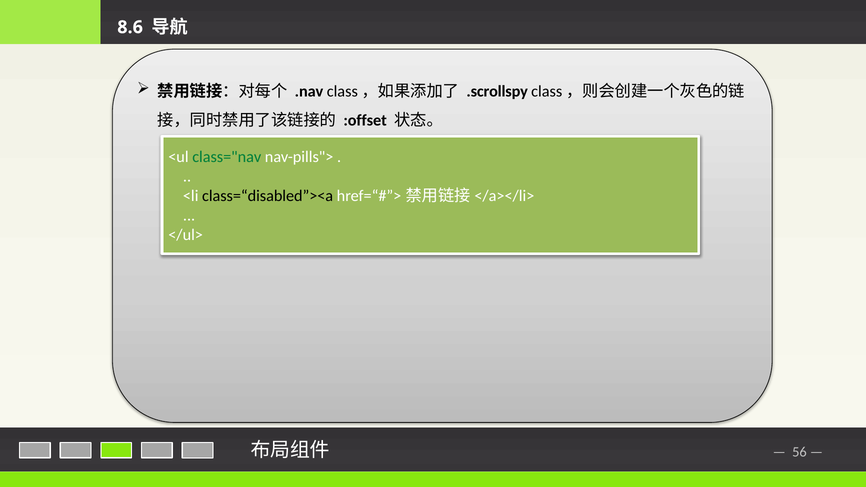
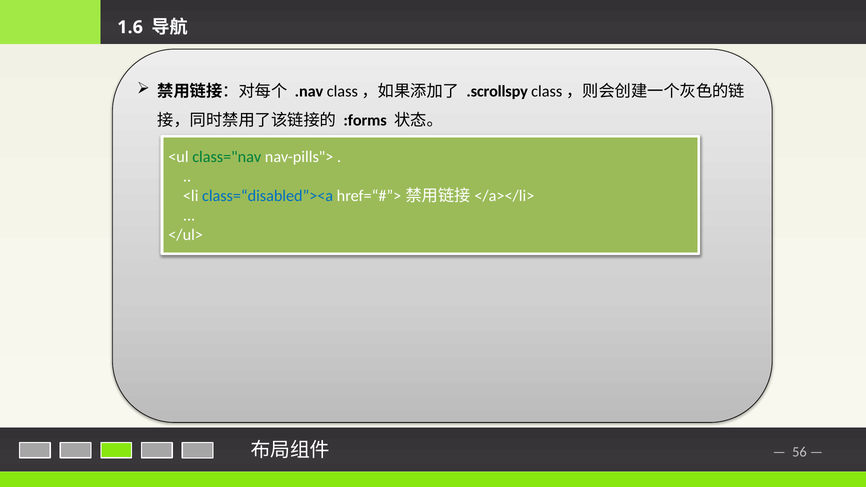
8.6: 8.6 -> 1.6 (130, 27)
:offset: :offset -> :forms (365, 120)
class=“disabled”><a colour: black -> blue (268, 196)
